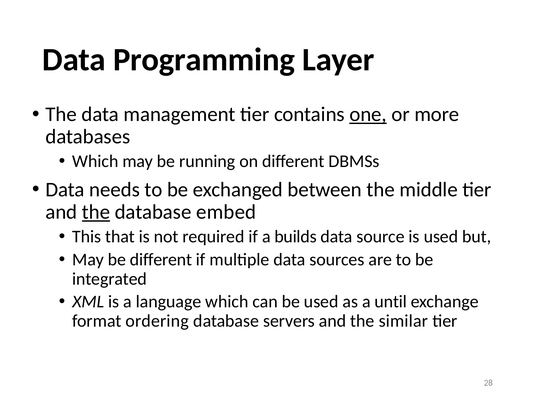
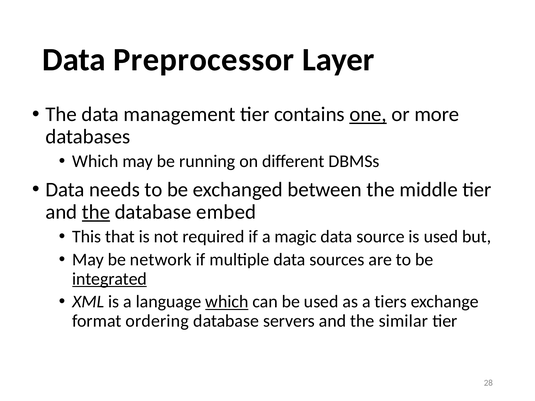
Programming: Programming -> Preprocessor (204, 60)
builds: builds -> magic (296, 237)
be different: different -> network (161, 260)
integrated underline: none -> present (110, 279)
which underline: none -> present (227, 302)
until: until -> tiers (391, 302)
